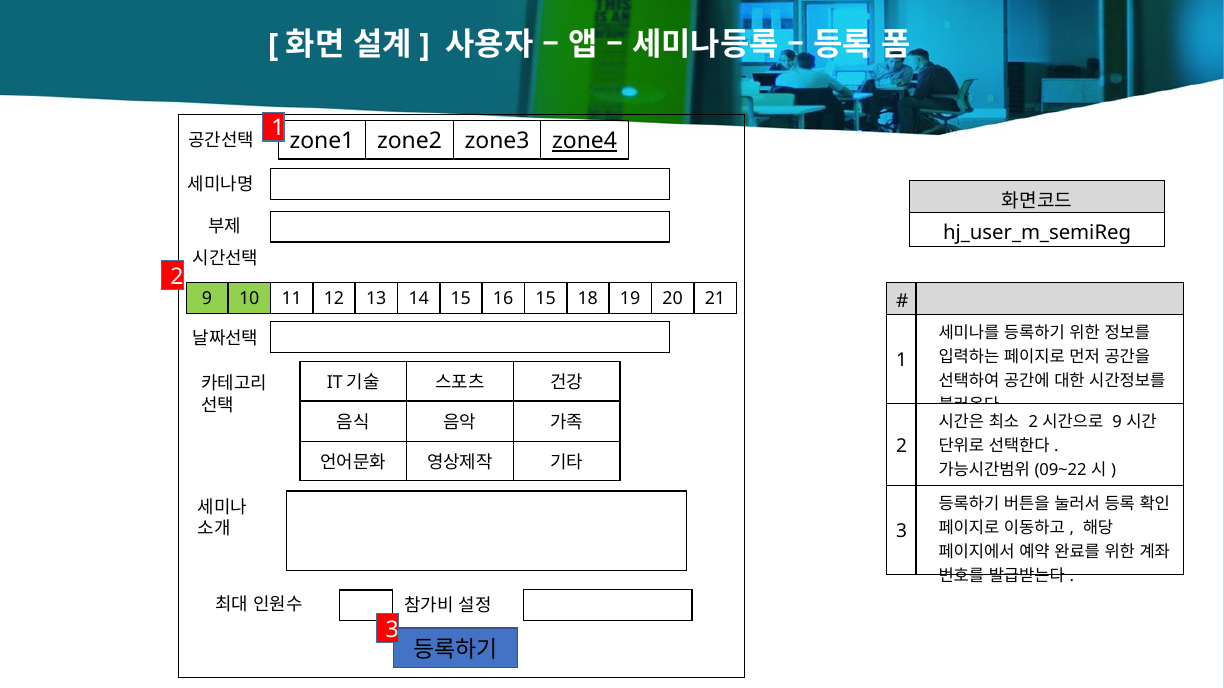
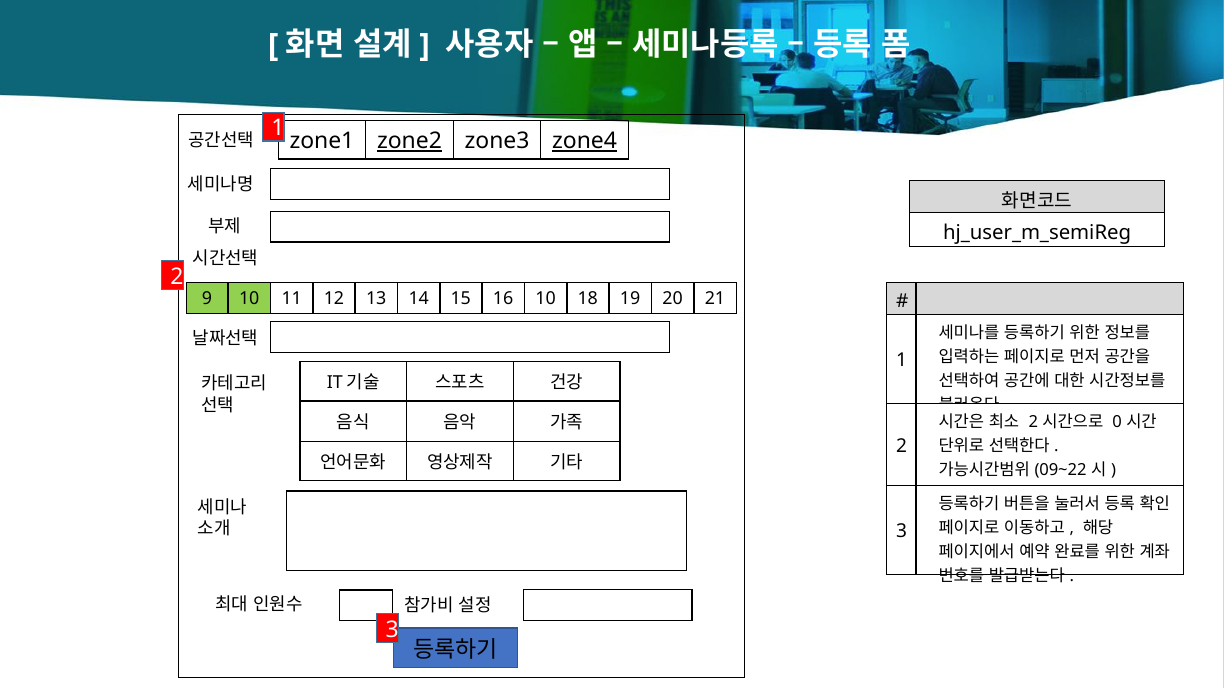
zone2 underline: none -> present (410, 141)
16 15: 15 -> 10 (546, 299)
9: 9 -> 0 (1117, 422)
